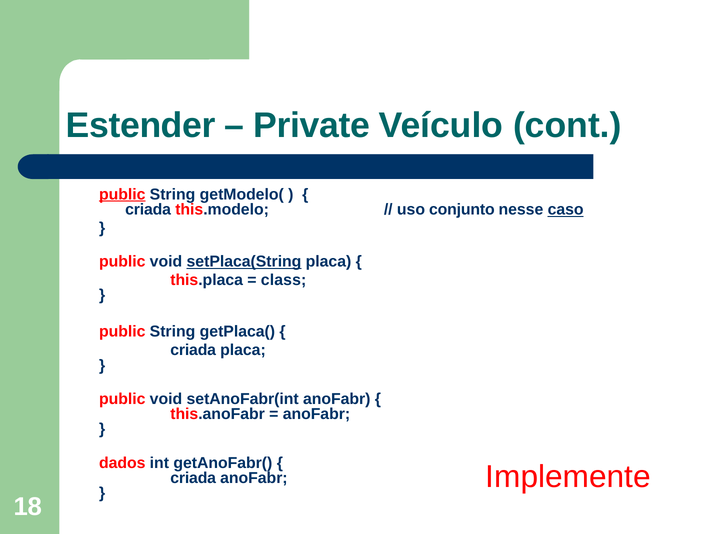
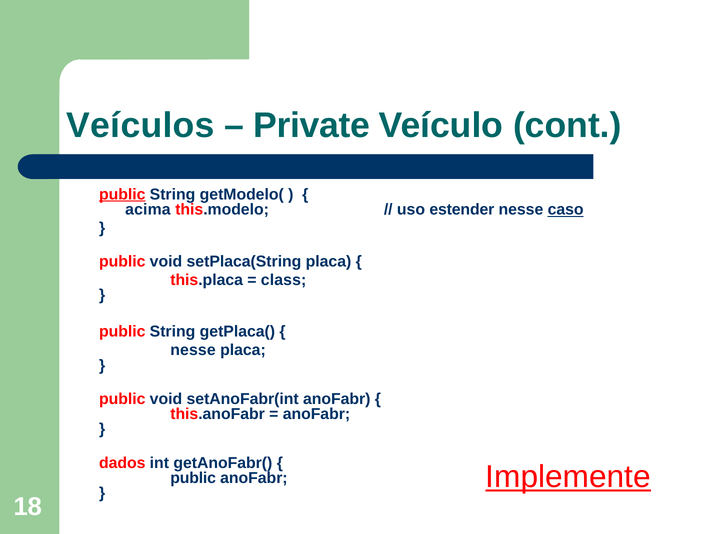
Estender: Estender -> Veículos (140, 125)
criada: criada -> acima (148, 210)
conjunto: conjunto -> estender (462, 210)
setPlaca(String underline: present -> none (244, 262)
criada: criada -> nesse (193, 350)
criada: criada -> public (193, 478)
Implemente underline: none -> present (568, 477)
